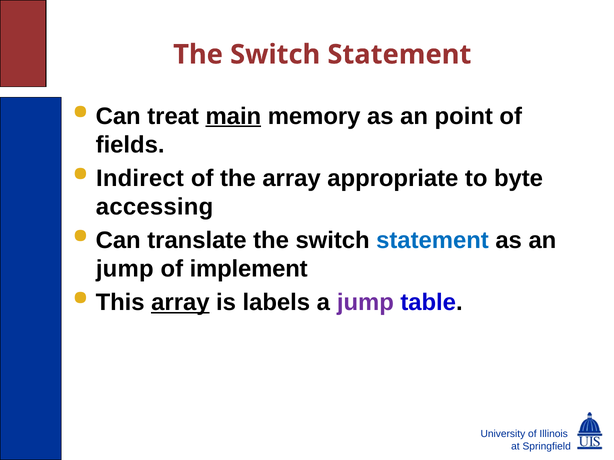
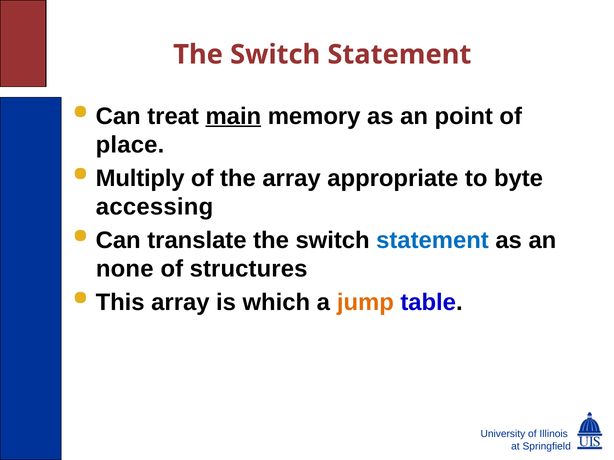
fields: fields -> place (130, 145)
Indirect: Indirect -> Multiply (140, 178)
jump: jump -> none (125, 269)
implement: implement -> structures (249, 269)
array underline: present -> none (180, 303)
labels: labels -> which (276, 303)
jump colour: purple -> orange (365, 303)
